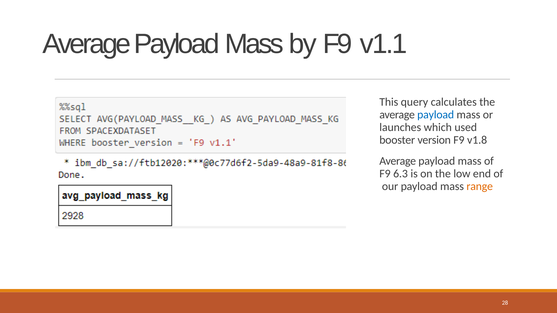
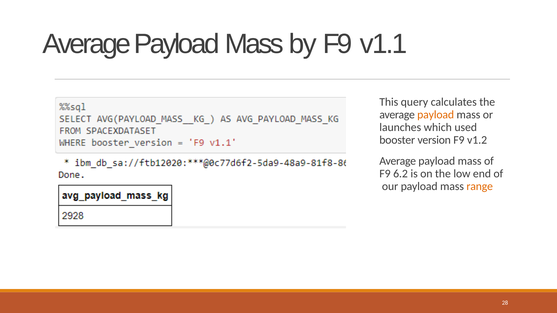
payload colour: blue -> orange (436, 115)
v1.8: v1.8 -> v1.2 (477, 140)
6.3: 6.3 -> 6.2 (401, 174)
